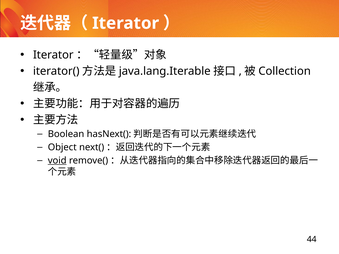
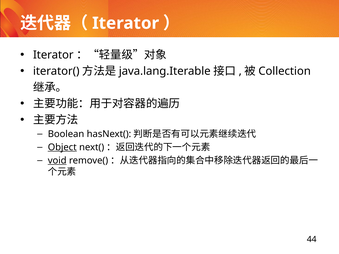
Object underline: none -> present (62, 147)
